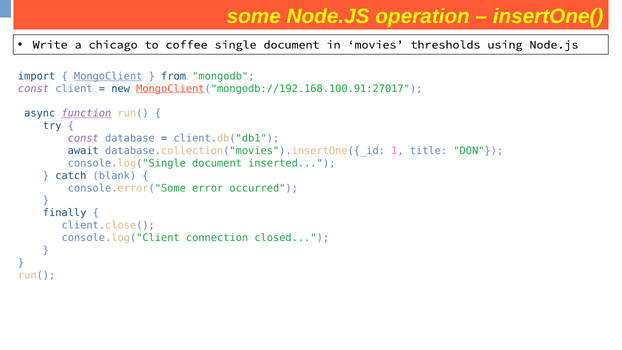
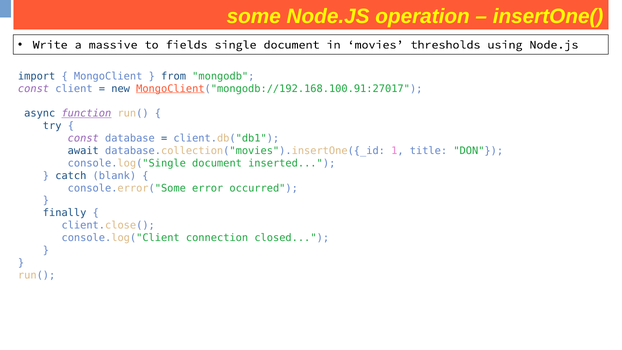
chicago: chicago -> massive (113, 45)
coffee: coffee -> fields (187, 45)
MongoClient underline: present -> none (108, 76)
